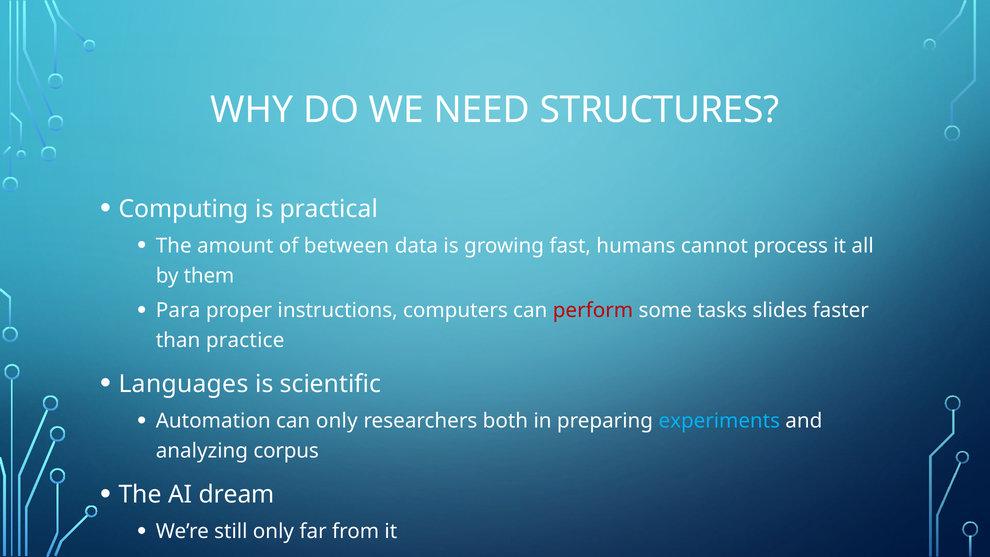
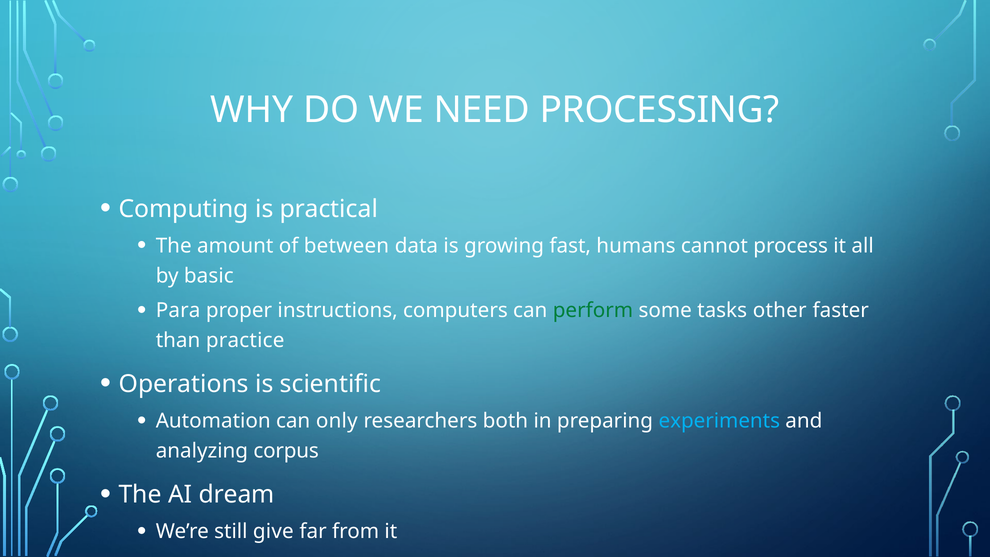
STRUCTURES: STRUCTURES -> PROCESSING (660, 110)
them: them -> basic (209, 276)
perform colour: red -> green (593, 310)
slides: slides -> other (780, 310)
Languages: Languages -> Operations (184, 384)
still only: only -> give (273, 531)
